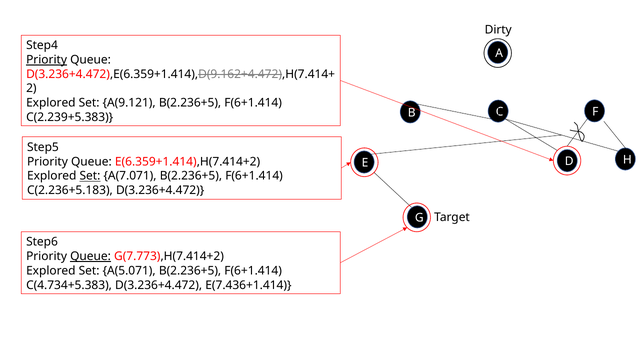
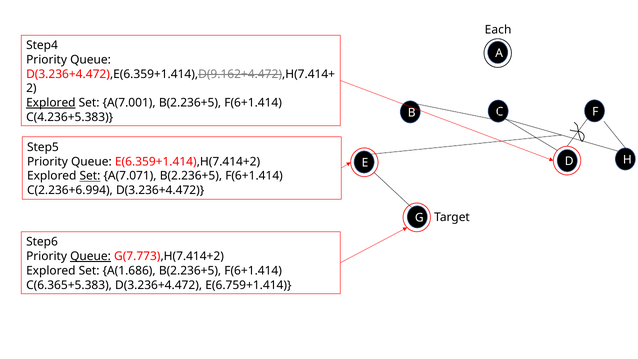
Dirty: Dirty -> Each (498, 30)
Priority underline: present -> none (47, 60)
Explored underline: none -> present (51, 103)
A(9.121: A(9.121 -> A(7.001 (129, 103)
C(2.239+5.383: C(2.239+5.383 -> C(4.236+5.383 (70, 117)
C(2.236+5.183: C(2.236+5.183 -> C(2.236+6.994 (70, 190)
A(5.071: A(5.071 -> A(1.686 (129, 271)
C(4.734+5.383: C(4.734+5.383 -> C(6.365+5.383 (69, 285)
E(7.436+1.414: E(7.436+1.414 -> E(6.759+1.414 (248, 285)
